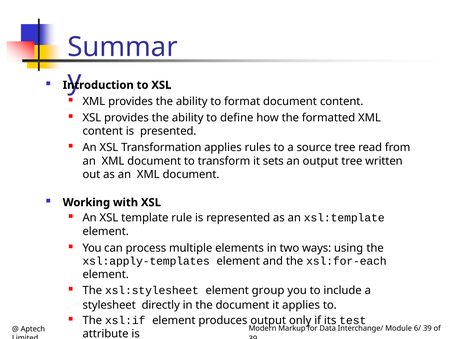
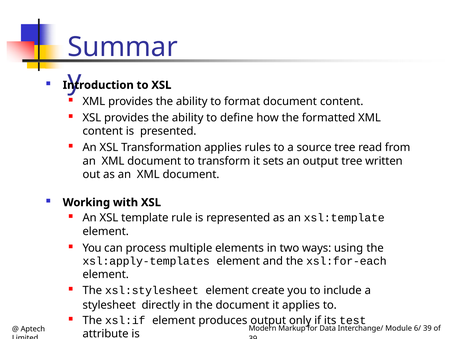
group: group -> create (268, 290)
